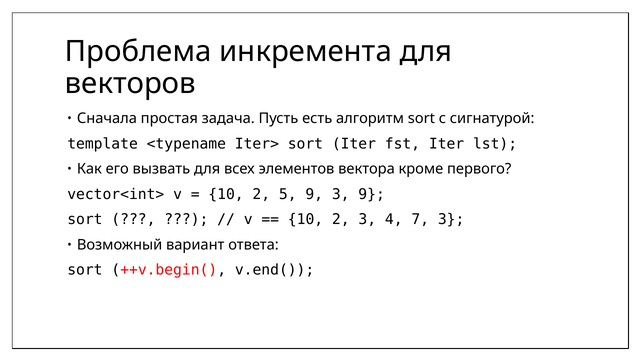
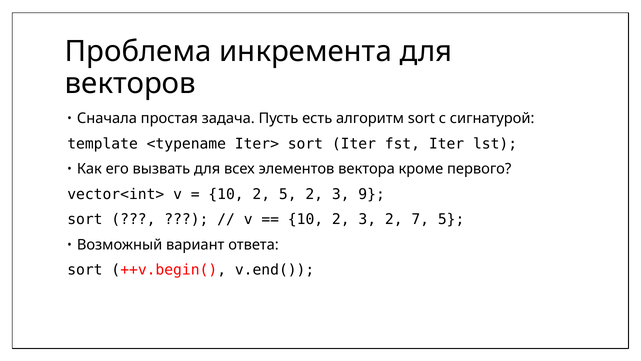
5 9: 9 -> 2 (314, 194)
3 4: 4 -> 2 (394, 219)
7 3: 3 -> 5 (451, 219)
